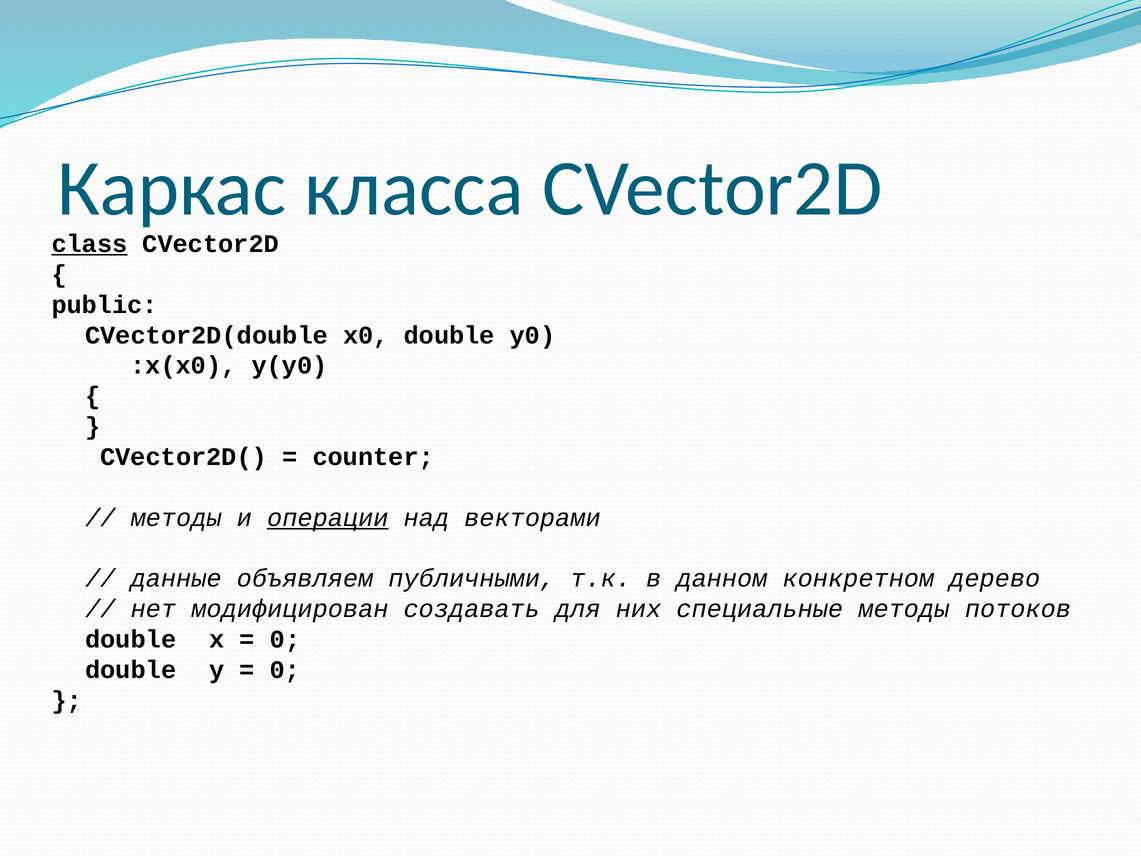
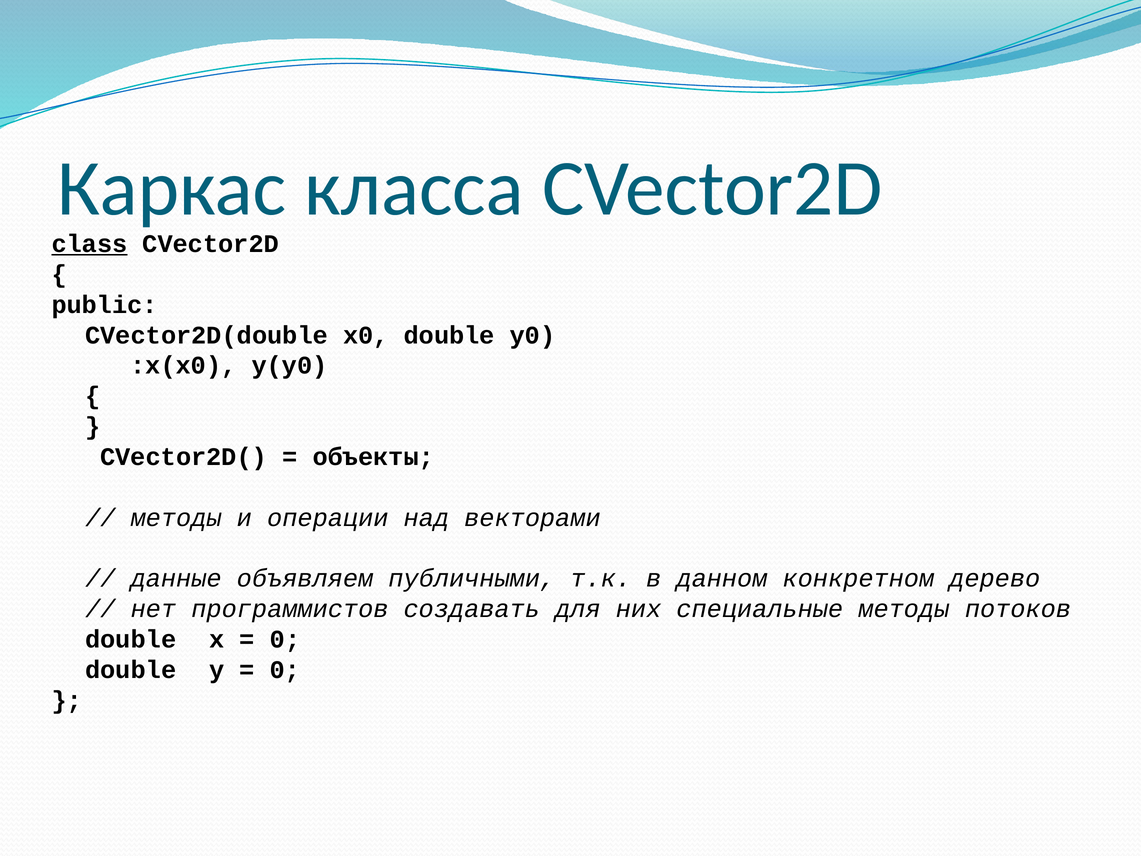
counter: counter -> объекты (373, 457)
операции underline: present -> none (328, 518)
модифицирован: модифицирован -> программистов (290, 609)
